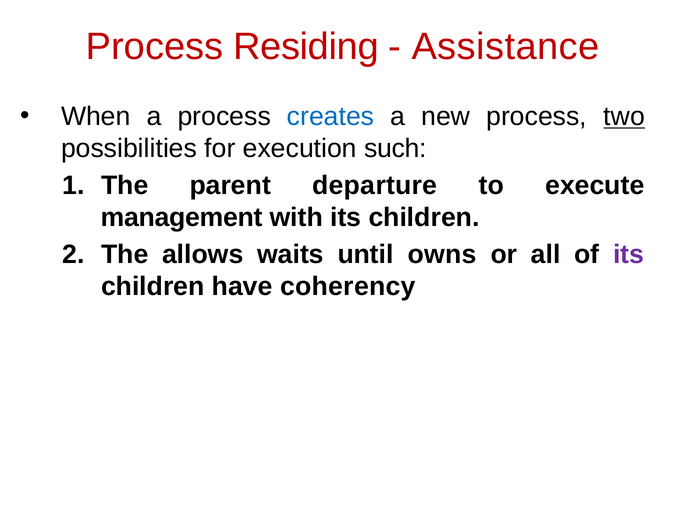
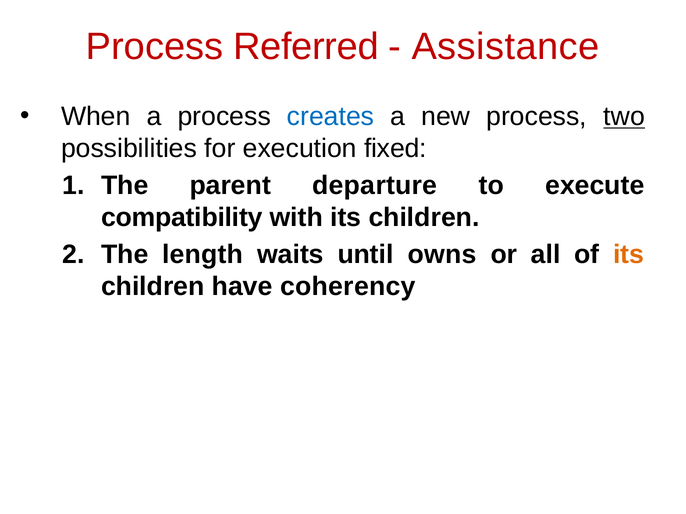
Residing: Residing -> Referred (306, 46)
such: such -> fixed (395, 148)
management: management -> compatibility (182, 218)
allows: allows -> length (203, 255)
its colour: purple -> orange (629, 255)
